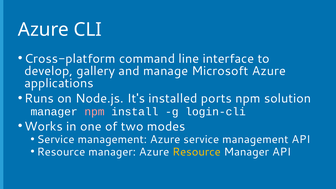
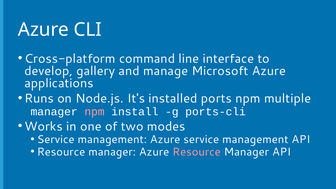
solution: solution -> multiple (288, 99)
login-cli: login-cli -> ports-cli (216, 112)
Resource colour: yellow -> pink (197, 152)
